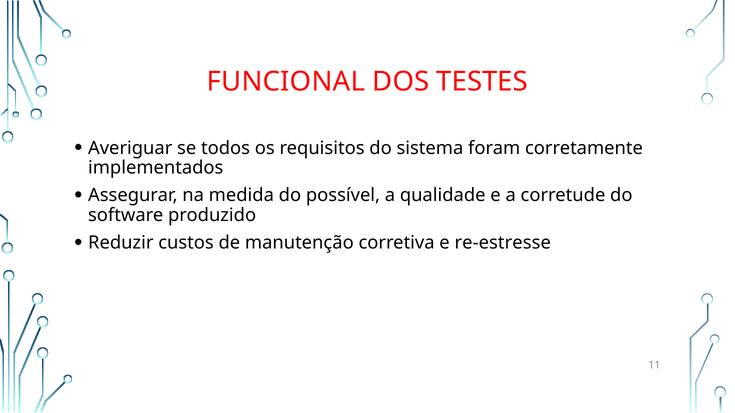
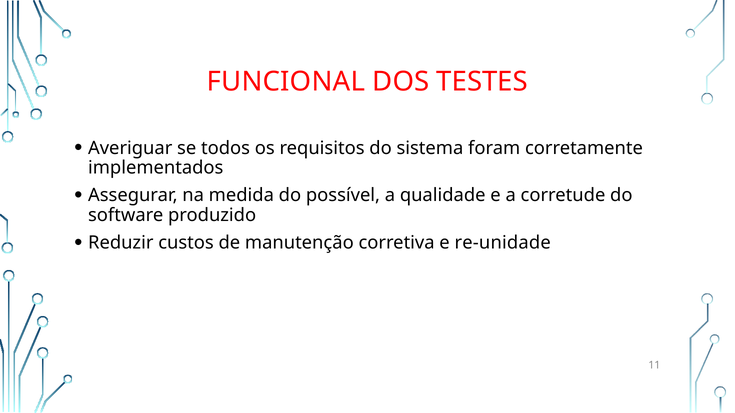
re-estresse: re-estresse -> re-unidade (503, 243)
